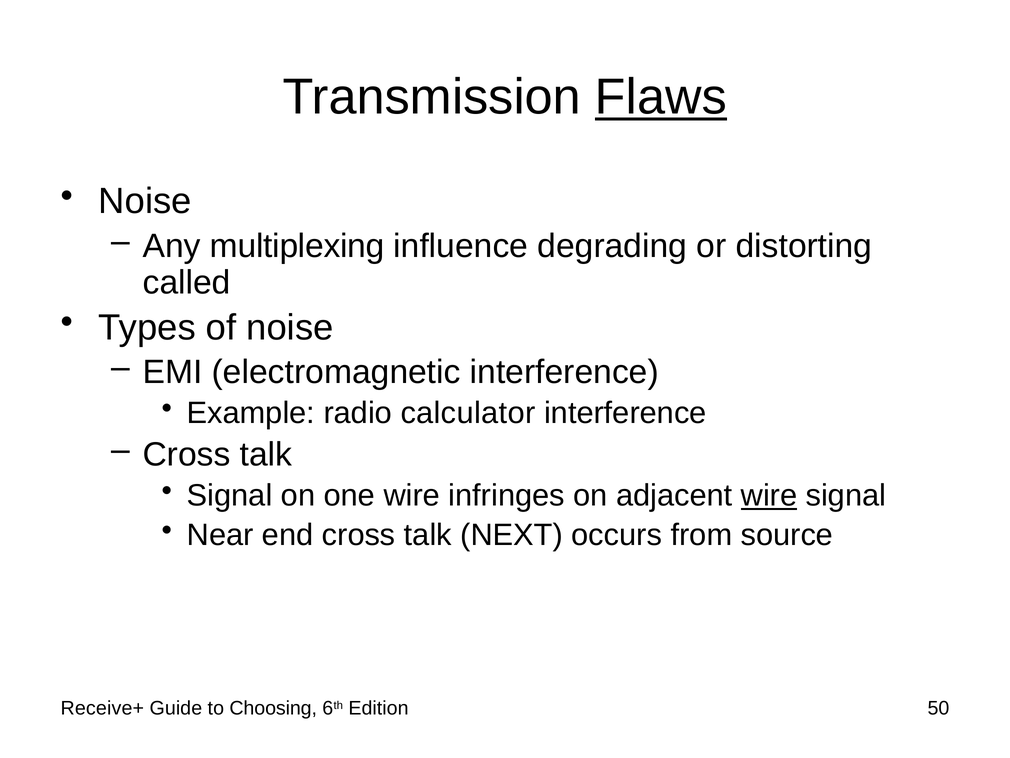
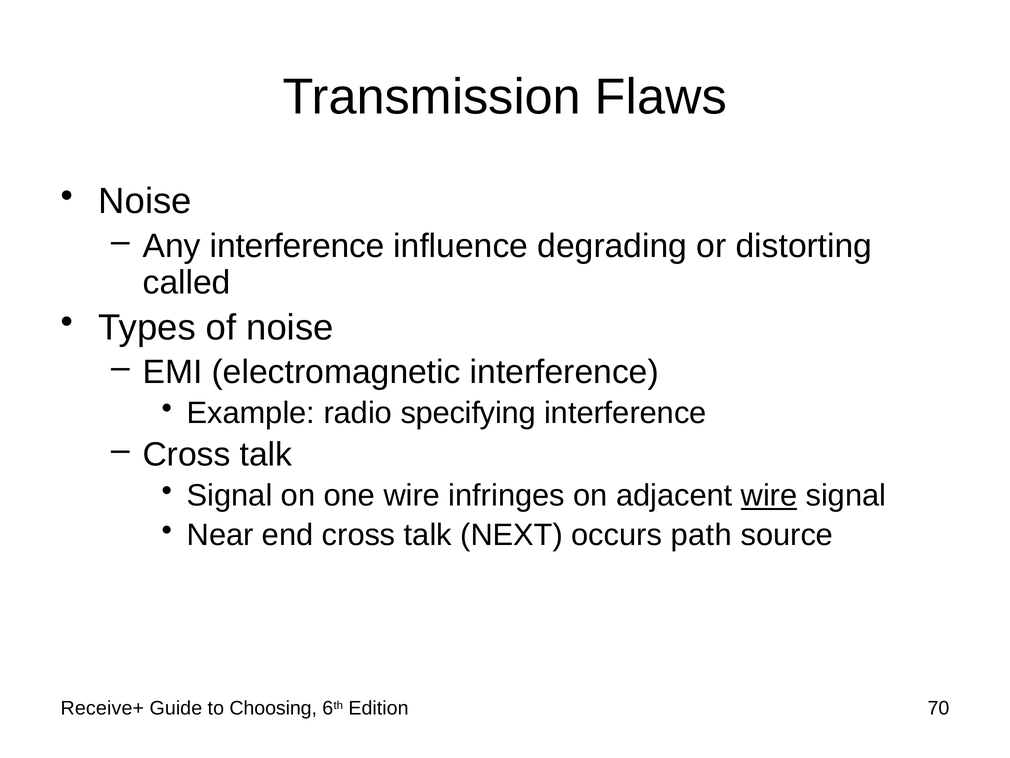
Flaws underline: present -> none (661, 97)
Any multiplexing: multiplexing -> interference (297, 246)
calculator: calculator -> specifying (468, 413)
from: from -> path (701, 535)
50: 50 -> 70 (938, 708)
